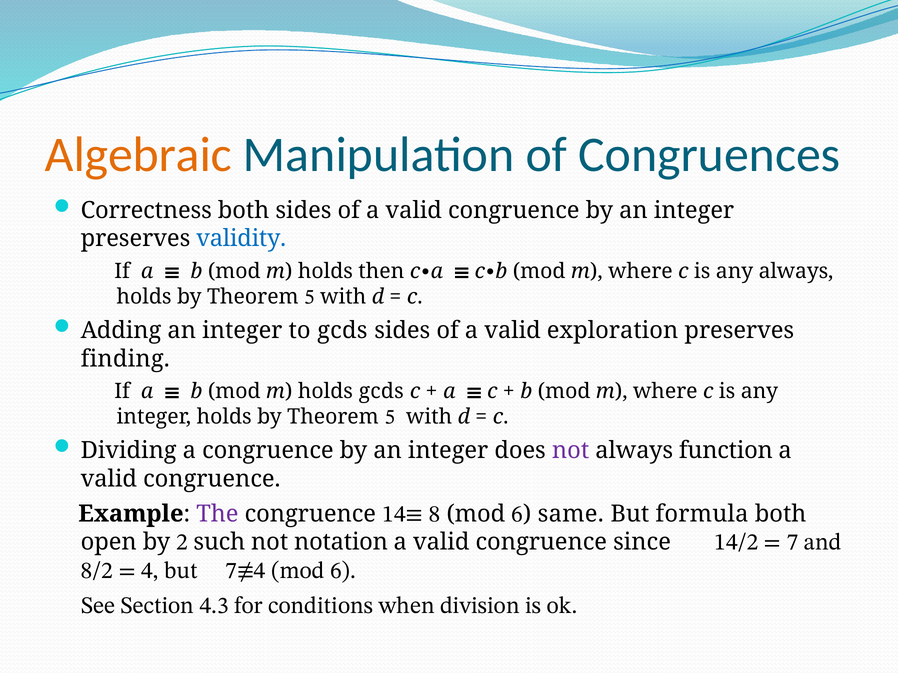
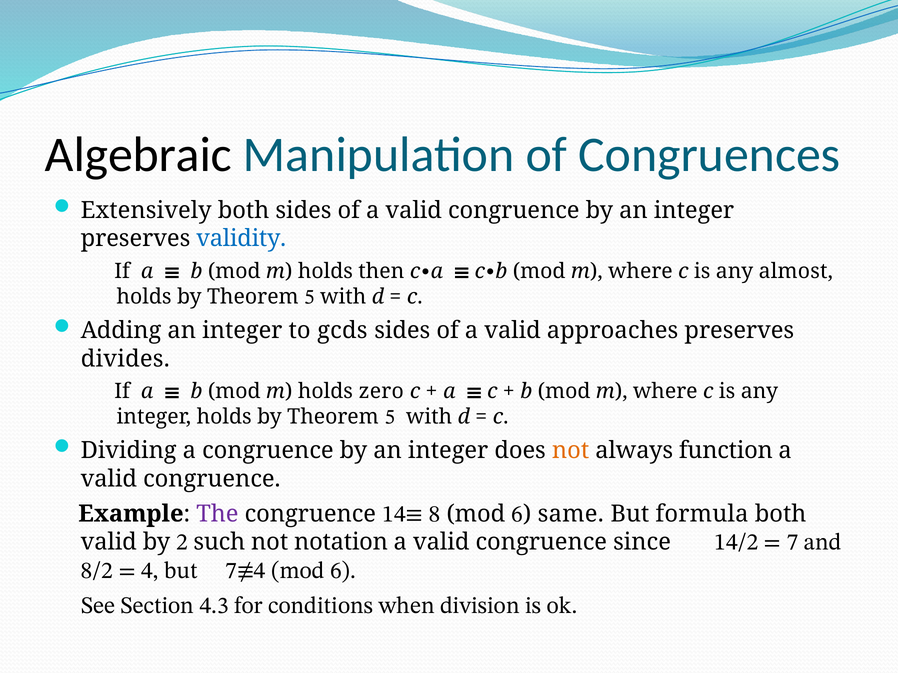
Algebraic colour: orange -> black (138, 155)
Correctness: Correctness -> Extensively (146, 210)
any always: always -> almost (796, 272)
exploration: exploration -> approaches (613, 331)
finding: finding -> divides (125, 359)
holds gcds: gcds -> zero (381, 392)
not colour: purple -> orange (571, 451)
open: open -> valid (109, 543)
